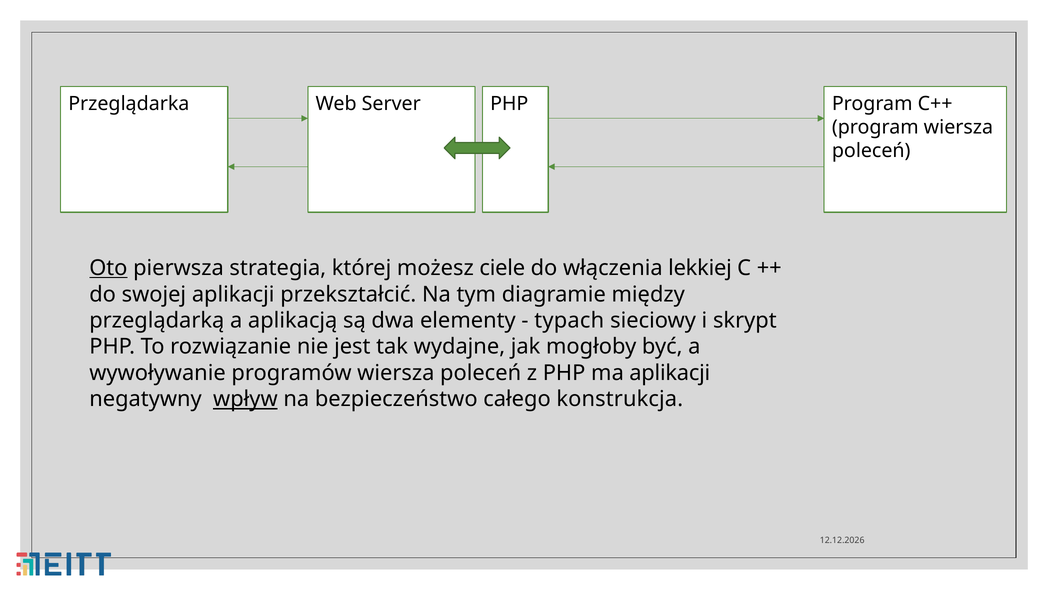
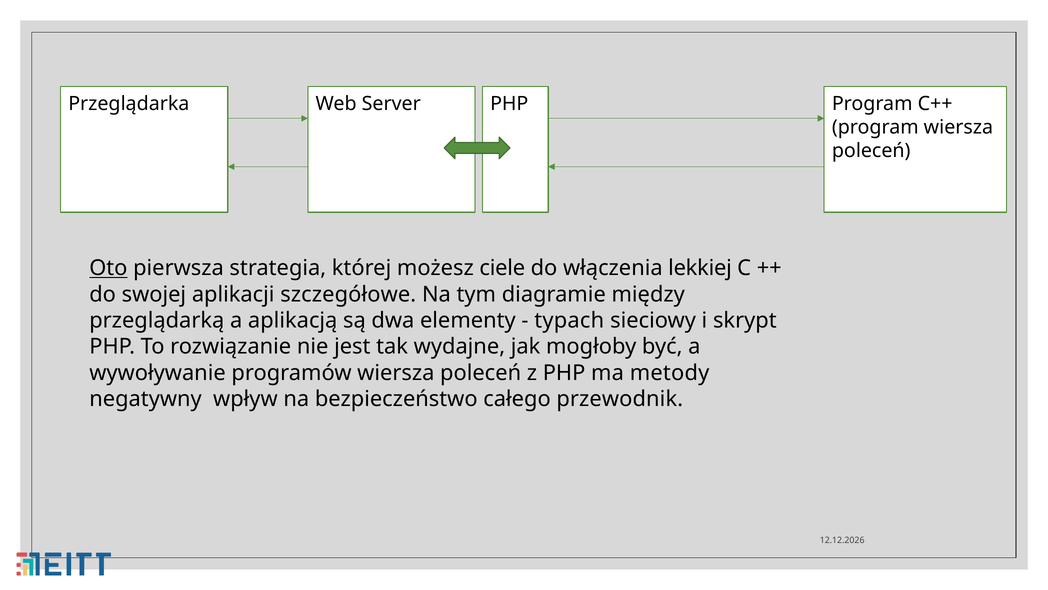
przekształcić: przekształcić -> szczegółowe (348, 294)
ma aplikacji: aplikacji -> metody (670, 373)
wpływ underline: present -> none (245, 399)
konstrukcja: konstrukcja -> przewodnik (620, 399)
